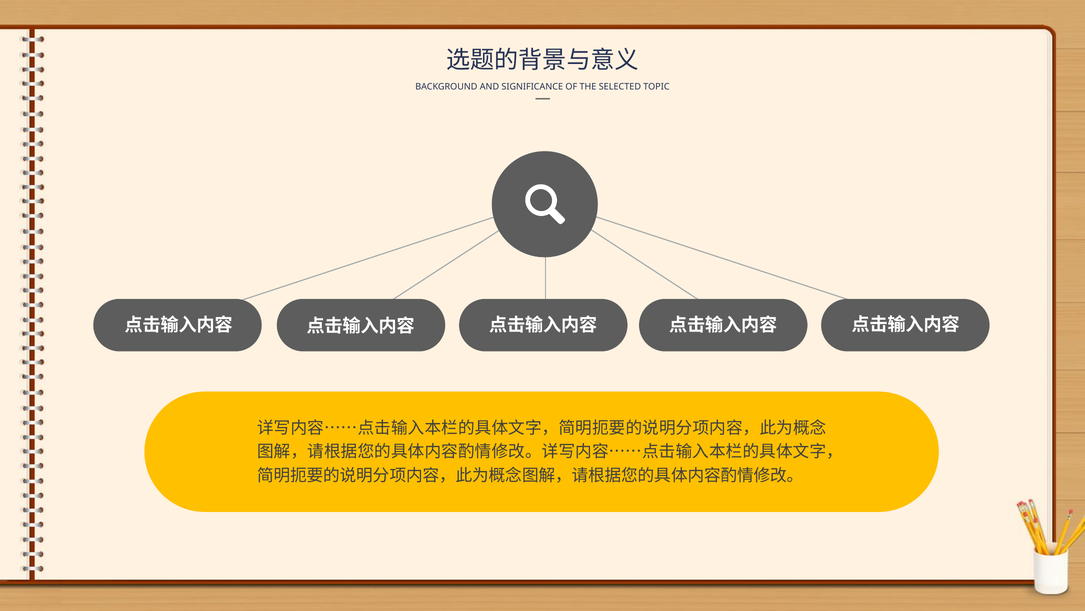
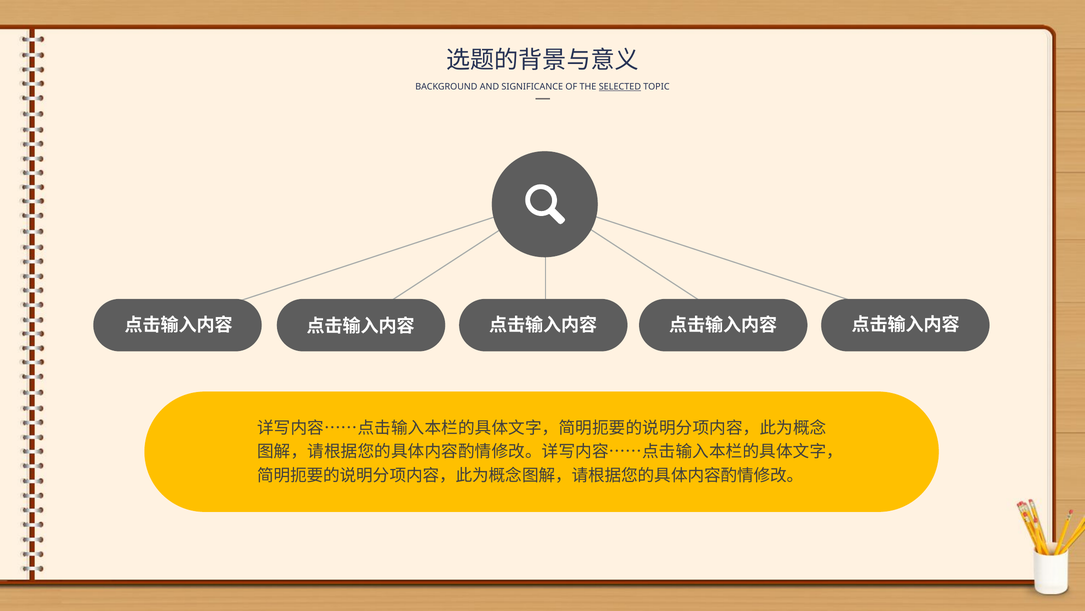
SELECTED underline: none -> present (620, 87)
